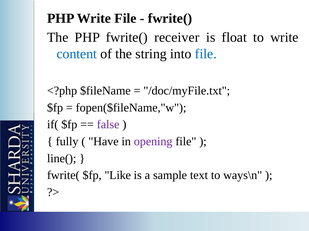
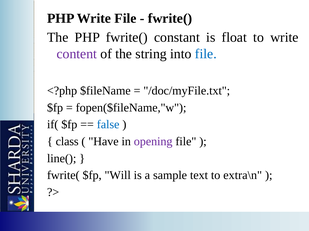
receiver: receiver -> constant (177, 38)
content colour: blue -> purple (77, 54)
false colour: purple -> blue (108, 125)
fully: fully -> class (67, 142)
Like: Like -> Will (118, 176)
ways\n: ways\n -> extra\n (243, 176)
